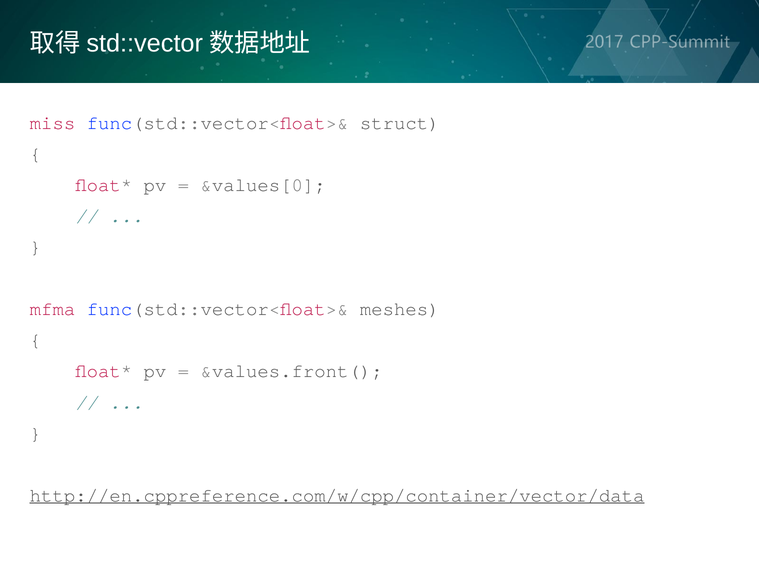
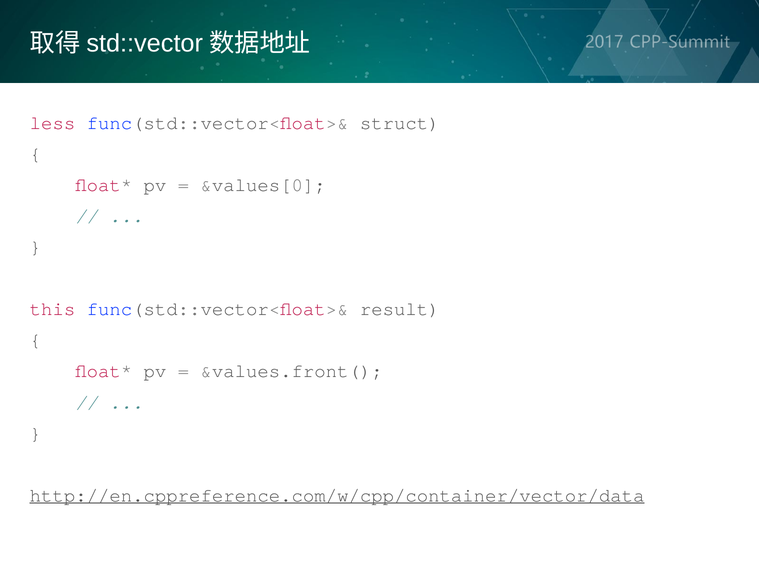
miss: miss -> less (53, 123)
mfma: mfma -> this (53, 309)
meshes: meshes -> result (400, 309)
